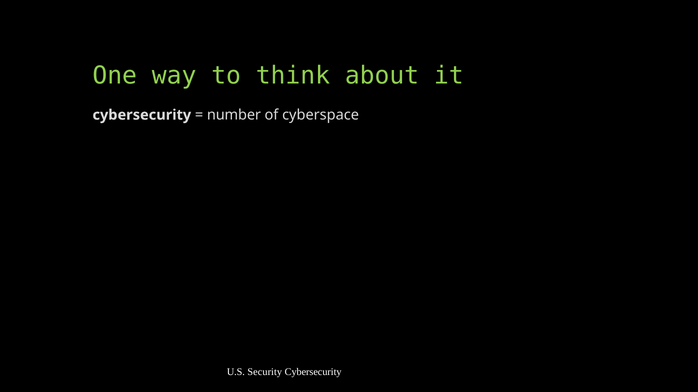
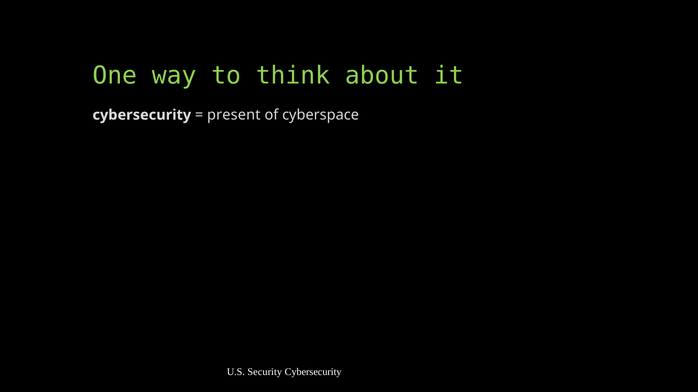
number: number -> present (234, 115)
